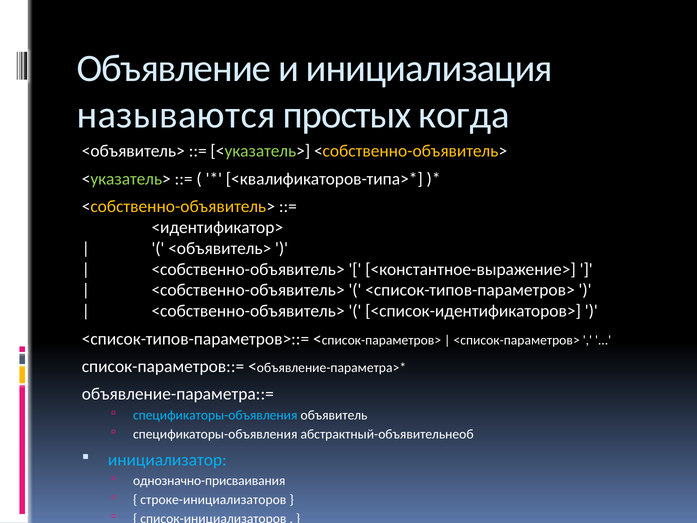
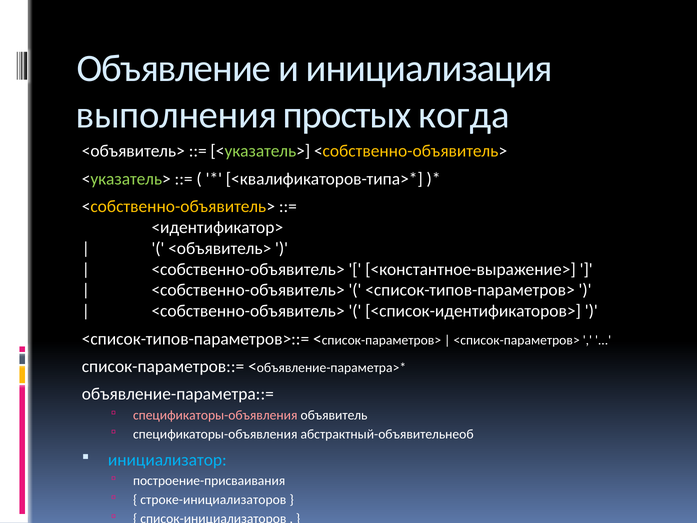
называются: называются -> выполнения (176, 115)
спецификаторы-объявления colour: light blue -> pink (215, 415)
однозначно-присваивания: однозначно-присваивания -> построение-присваивания (209, 481)
